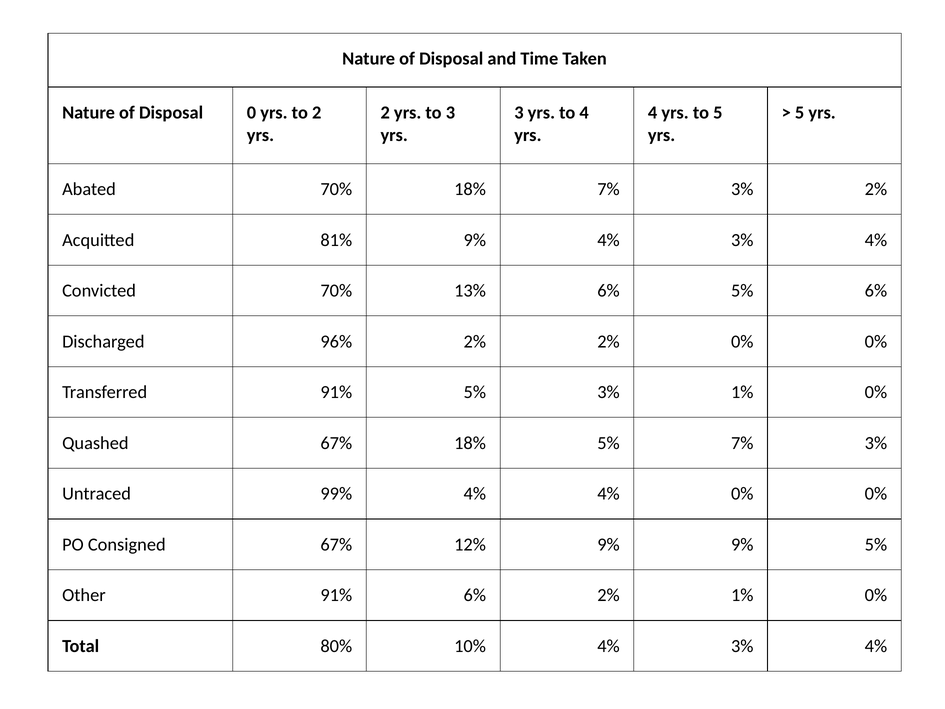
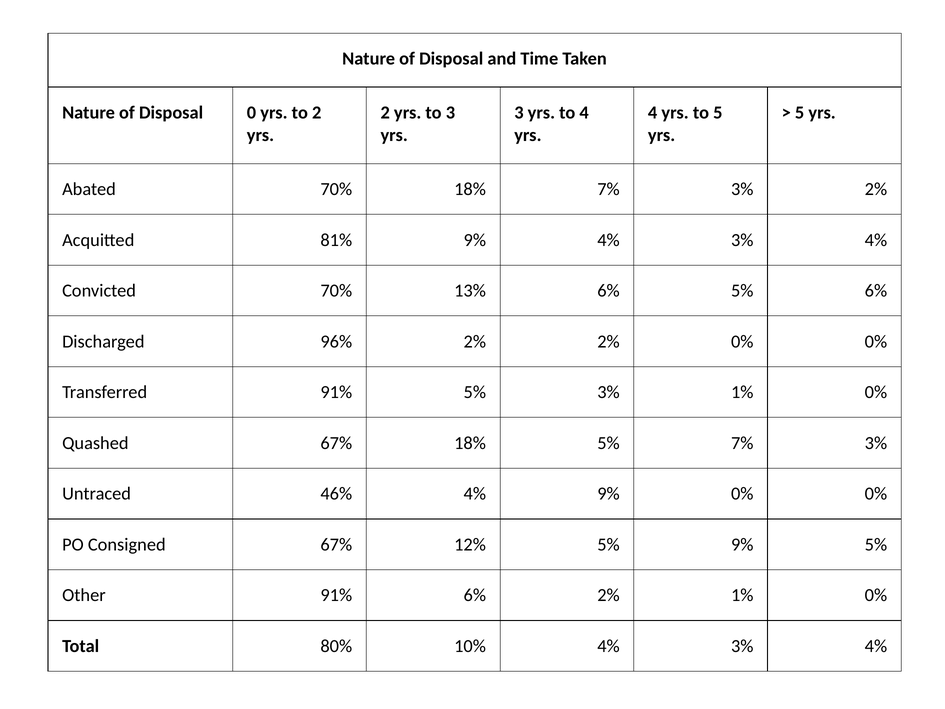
99%: 99% -> 46% (336, 494)
4% 4%: 4% -> 9% (609, 494)
12% 9%: 9% -> 5% (609, 544)
